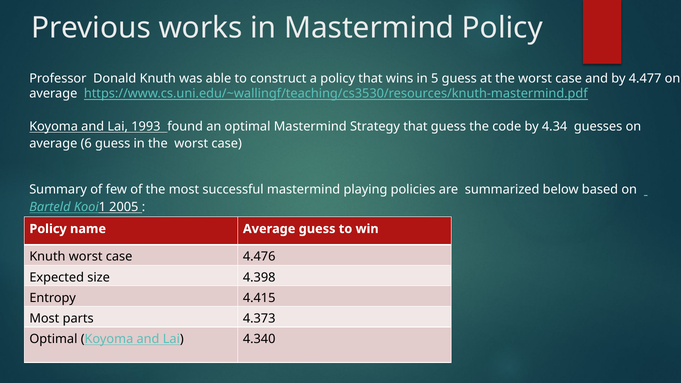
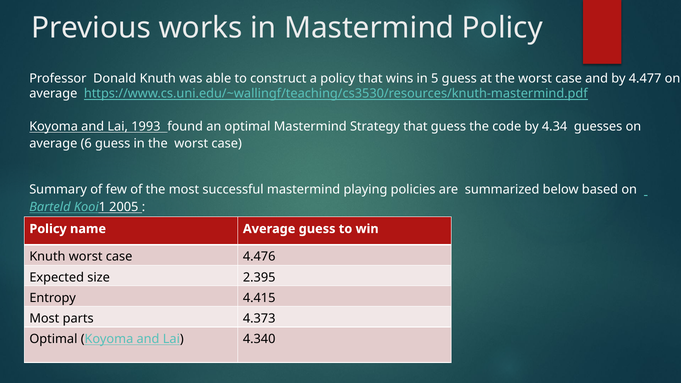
4.398: 4.398 -> 2.395 (259, 277)
